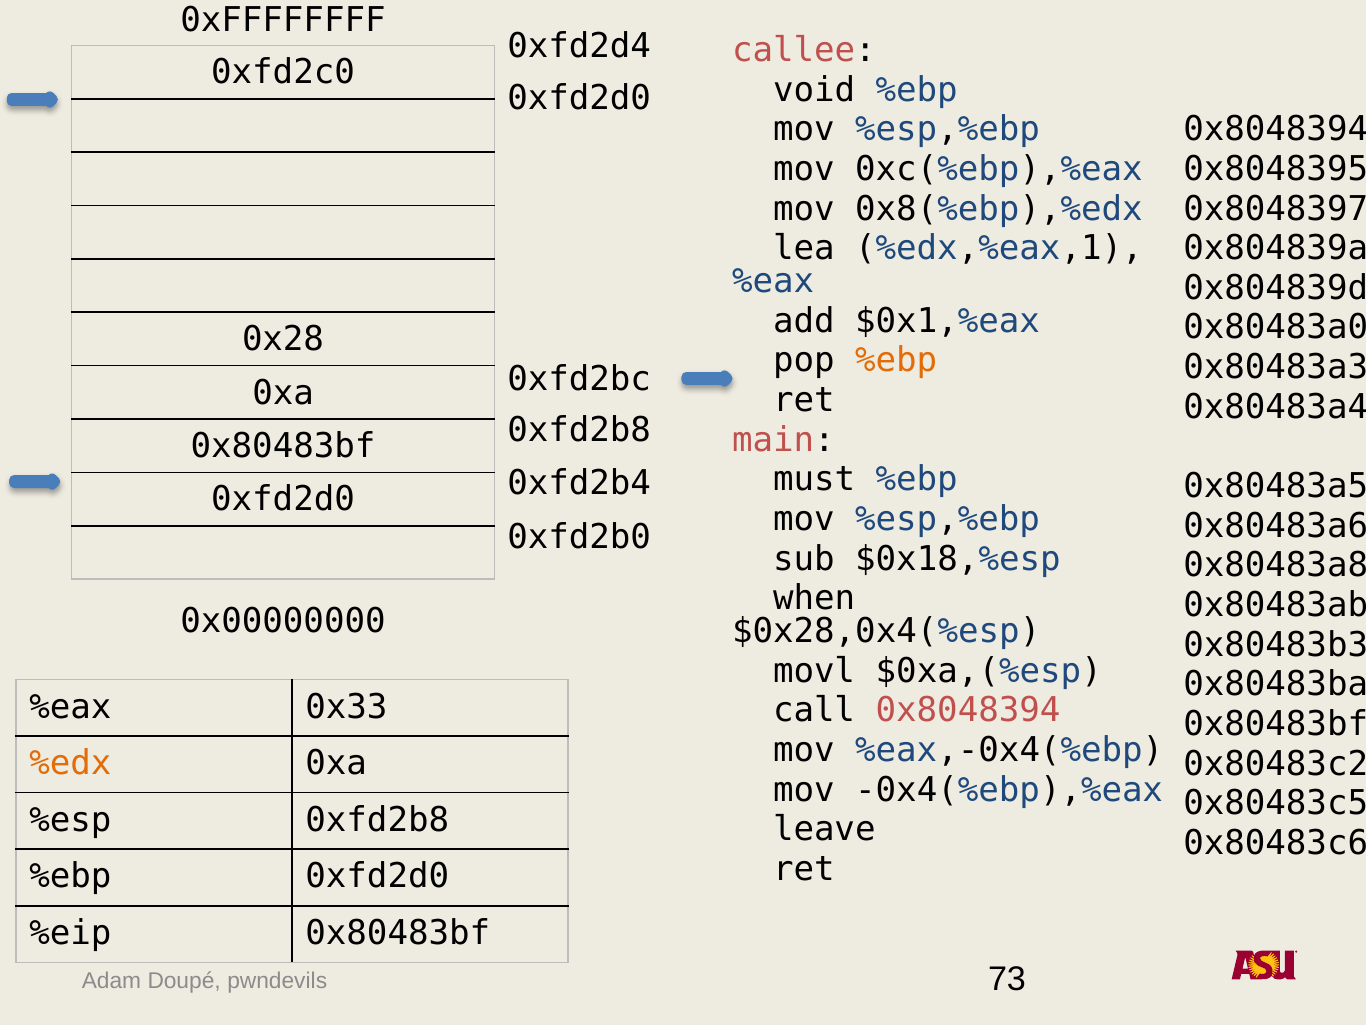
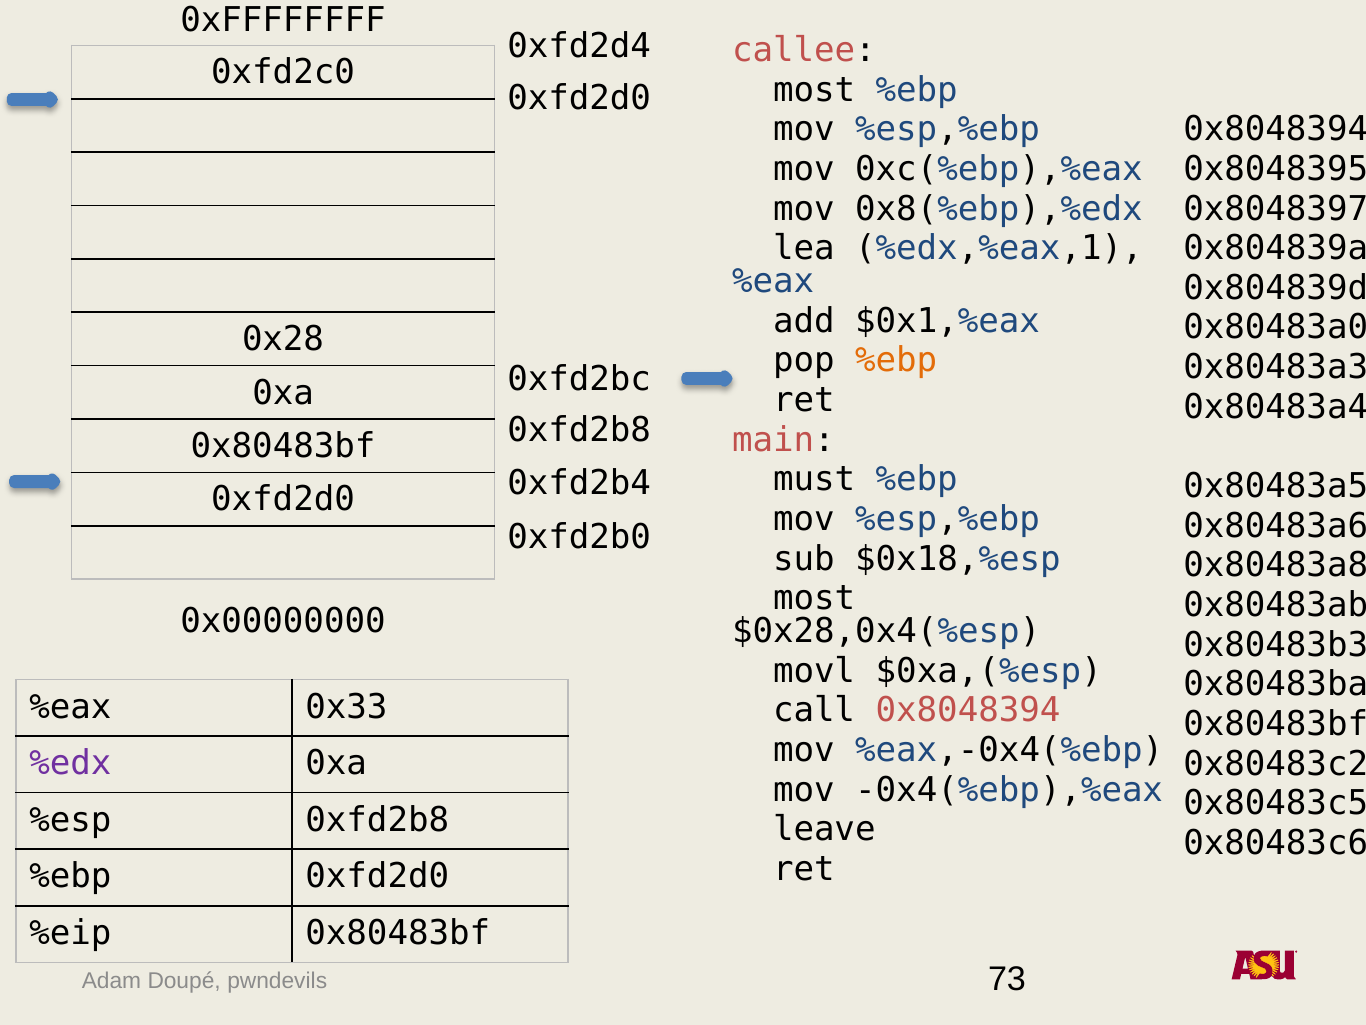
void: void -> most (814, 90)
when: when -> most (814, 598)
%edx colour: orange -> purple (70, 763)
